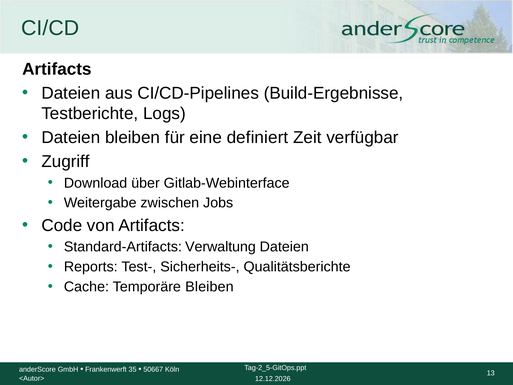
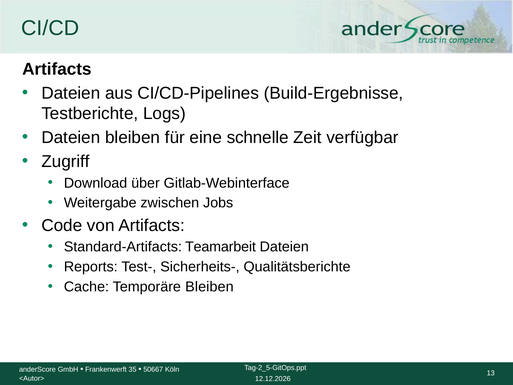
definiert: definiert -> schnelle (258, 137)
Verwaltung: Verwaltung -> Teamarbeit (220, 247)
